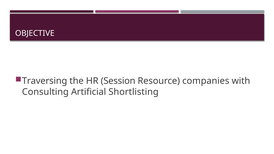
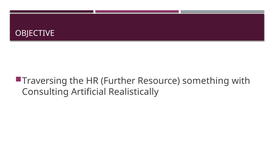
Session: Session -> Further (118, 81)
companies: companies -> something (206, 81)
Shortlisting: Shortlisting -> Realistically (134, 92)
